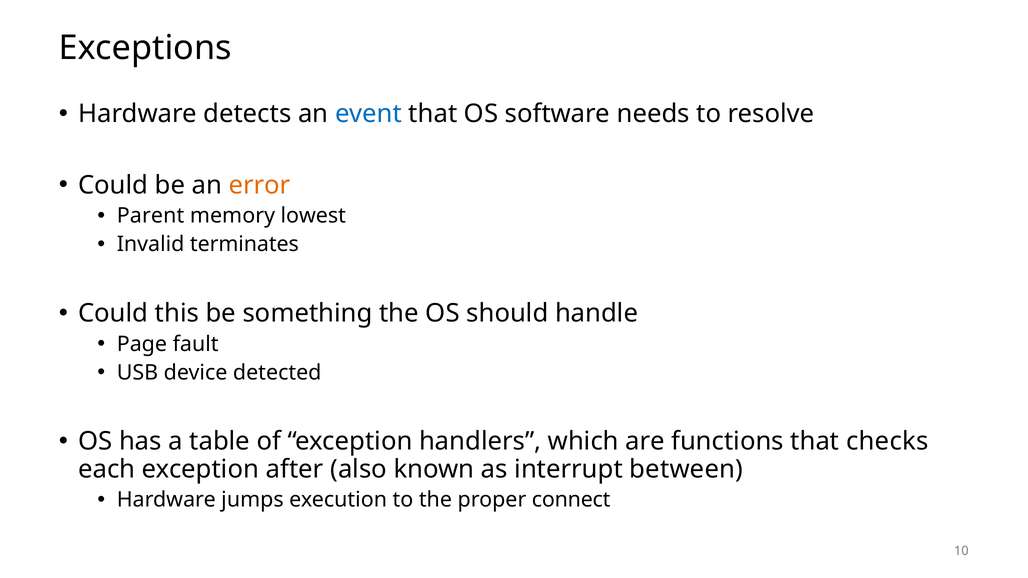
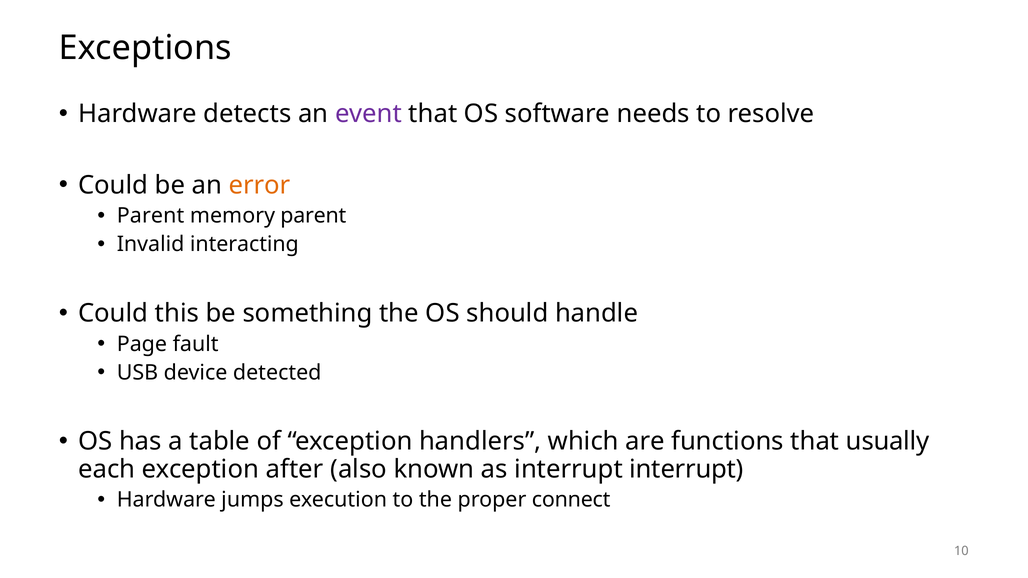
event colour: blue -> purple (368, 114)
memory lowest: lowest -> parent (313, 216)
terminates: terminates -> interacting (244, 244)
checks: checks -> usually (888, 441)
interrupt between: between -> interrupt (686, 469)
